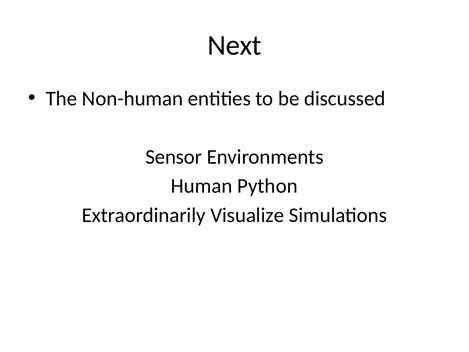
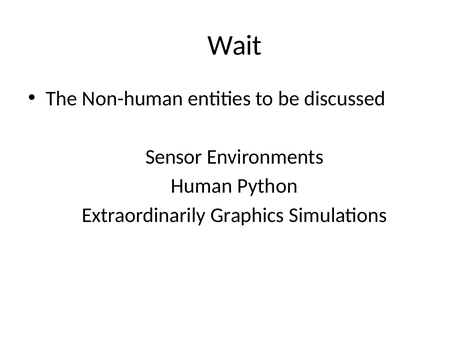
Next: Next -> Wait (235, 45)
Visualize: Visualize -> Graphics (247, 215)
